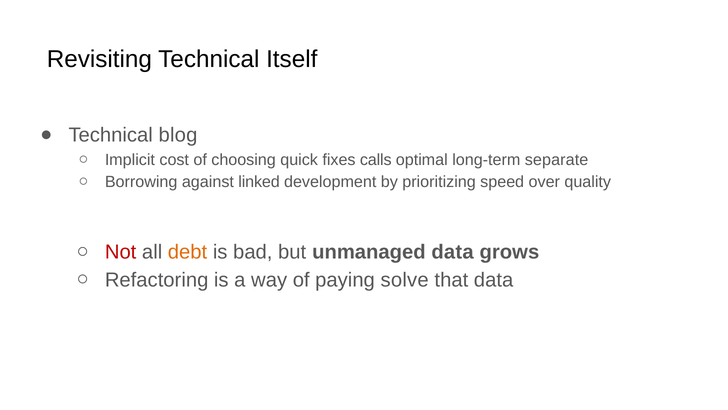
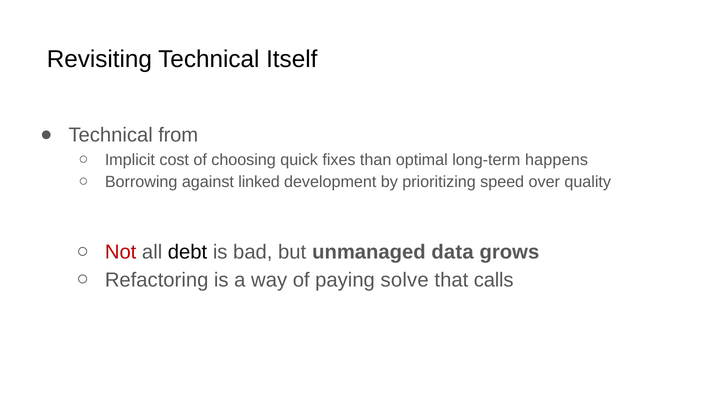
blog: blog -> from (178, 135)
calls: calls -> than (376, 160)
separate: separate -> happens (557, 160)
debt colour: orange -> black (188, 252)
that data: data -> calls (494, 280)
